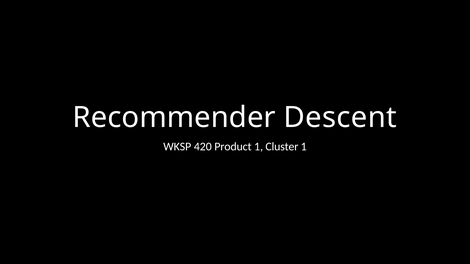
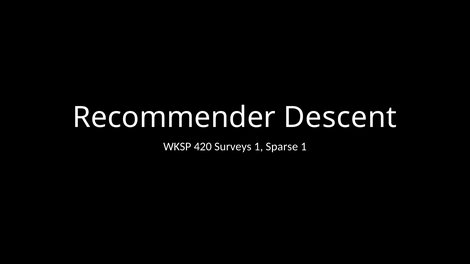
Product: Product -> Surveys (233, 147)
Cluster: Cluster -> Sparse (282, 147)
